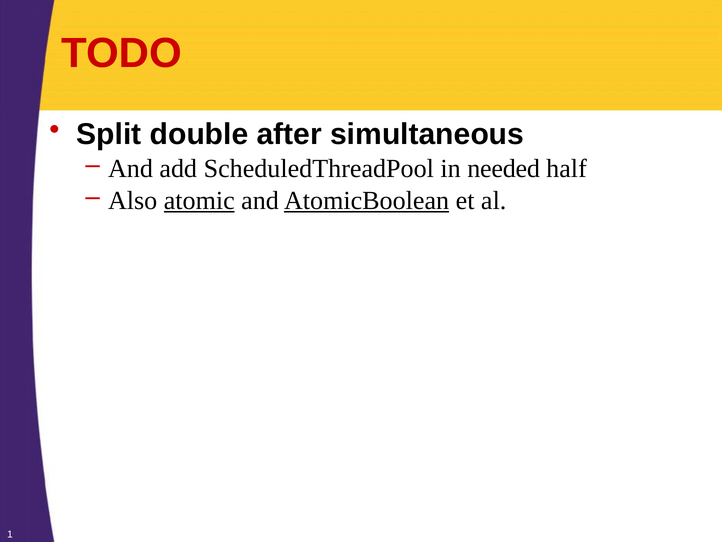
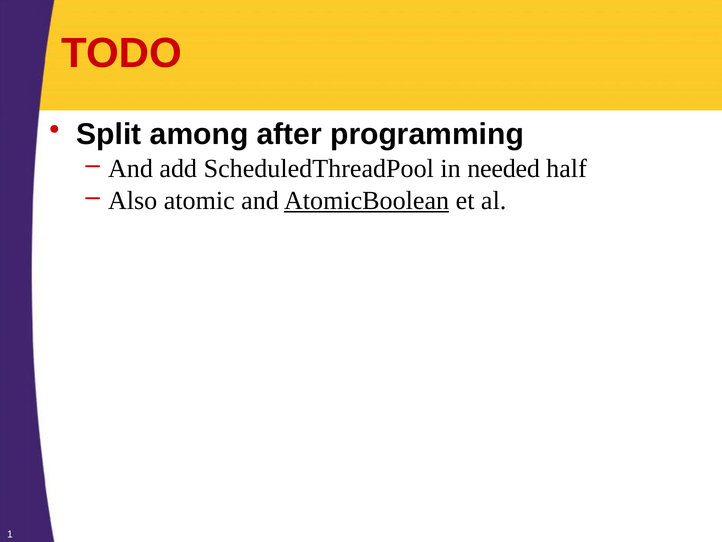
double: double -> among (199, 134)
simultaneous: simultaneous -> programming (427, 134)
atomic underline: present -> none (199, 200)
